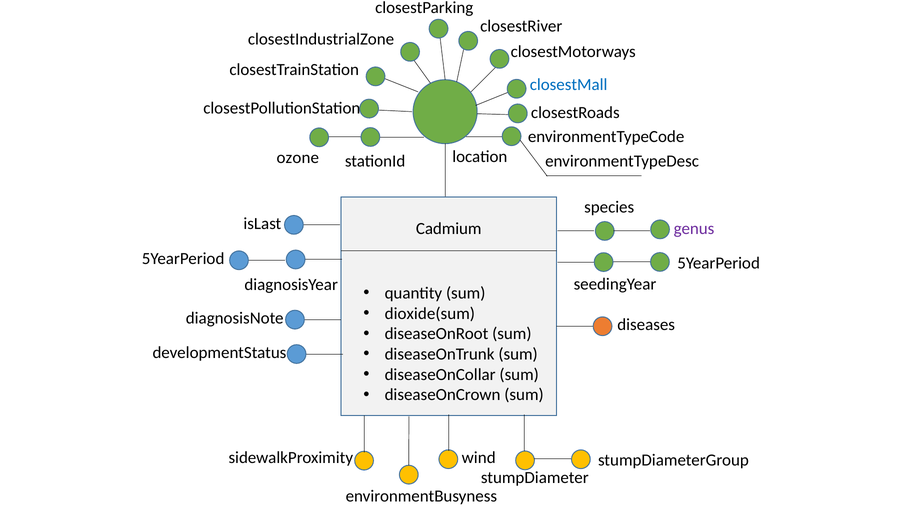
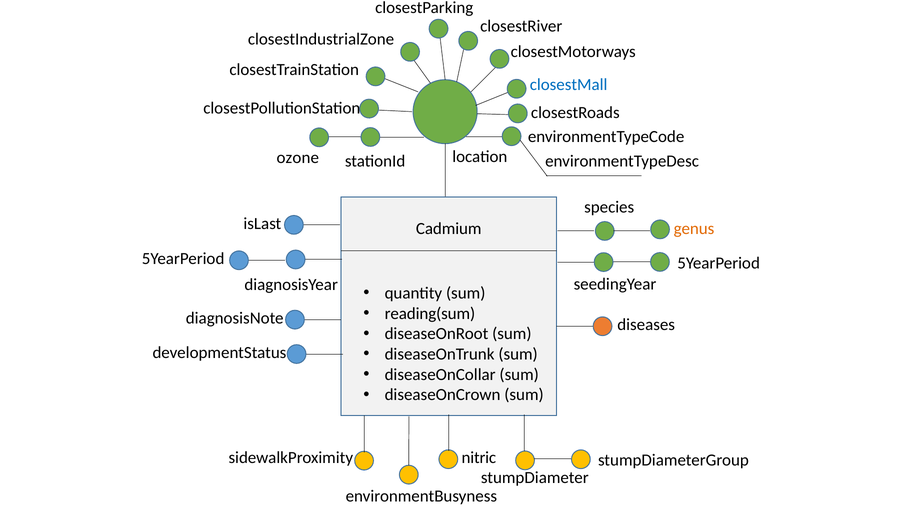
genus colour: purple -> orange (694, 229)
dioxide(sum: dioxide(sum -> reading(sum (430, 314)
wind: wind -> nitric (479, 458)
